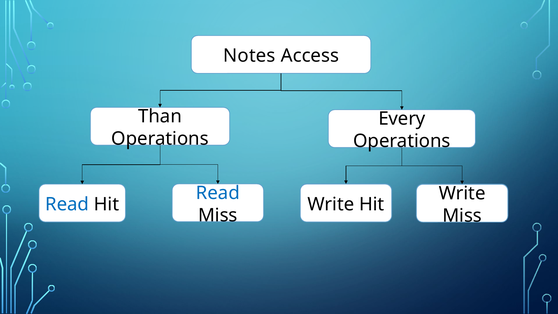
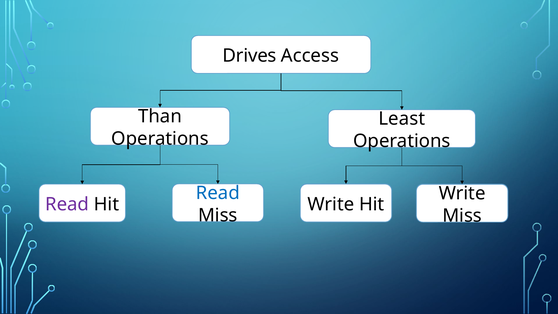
Notes: Notes -> Drives (250, 56)
Every: Every -> Least (402, 119)
Read colour: blue -> purple (67, 204)
